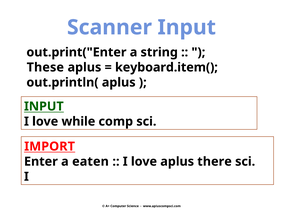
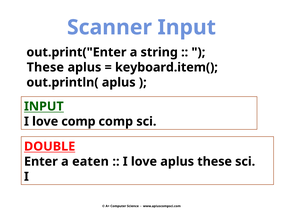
love while: while -> comp (78, 122)
IMPORT: IMPORT -> DOUBLE (50, 147)
aplus there: there -> these (215, 162)
